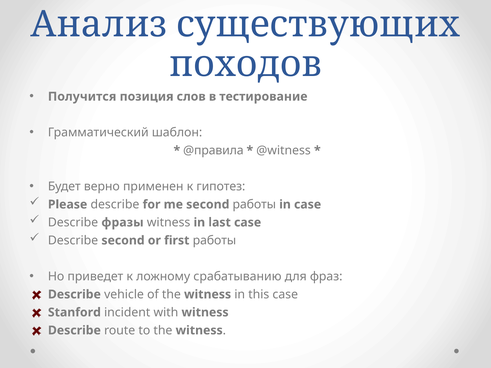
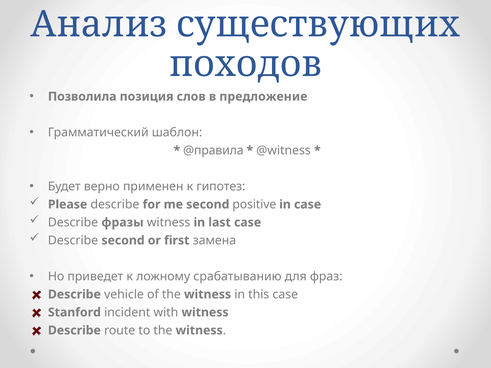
Получится: Получится -> Позволила (82, 97)
тестирование: тестирование -> предложение (263, 97)
second работы: работы -> positive (254, 205)
first работы: работы -> замена (214, 241)
